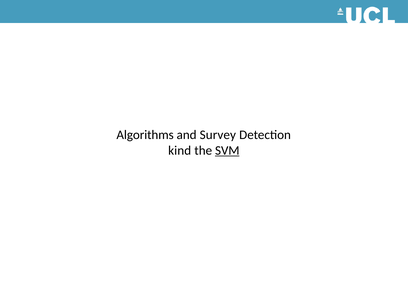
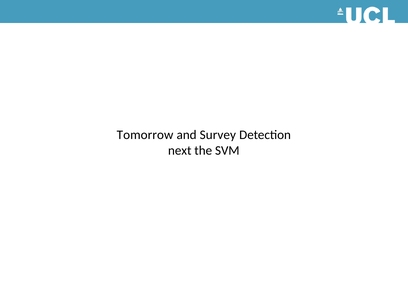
Algorithms: Algorithms -> Tomorrow (145, 135)
kind: kind -> next (180, 150)
SVM underline: present -> none (227, 150)
